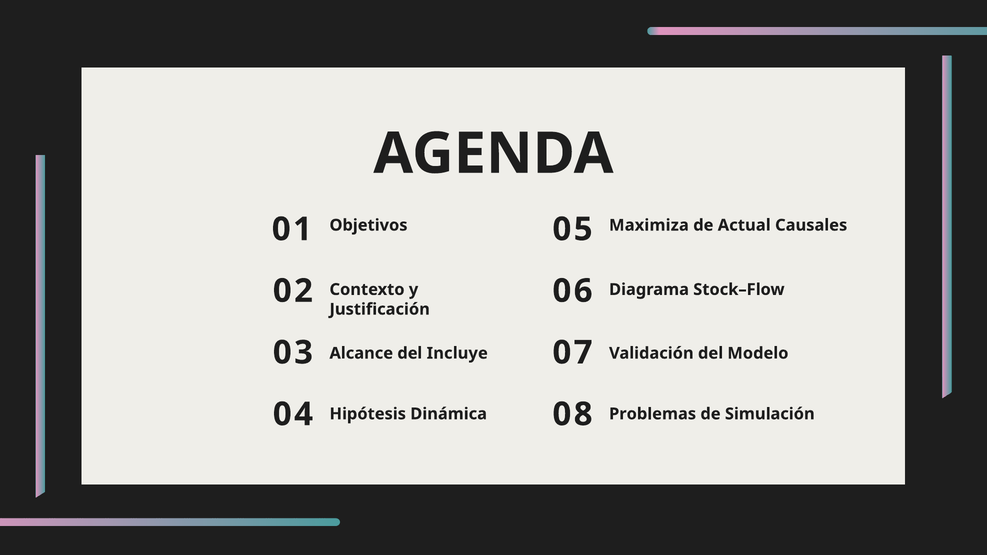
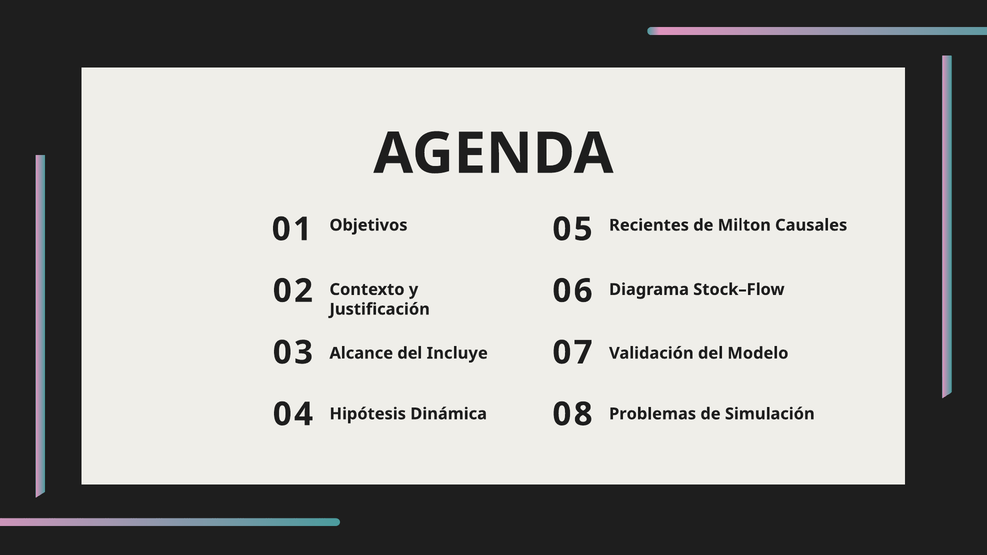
Maximiza: Maximiza -> Recientes (649, 225)
Actual: Actual -> Milton (744, 225)
